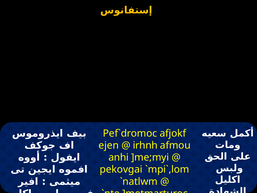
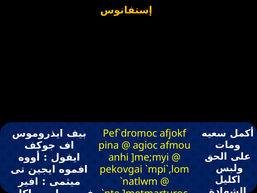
ejen: ejen -> pina (109, 145)
irhnh: irhnh -> agioc (145, 145)
